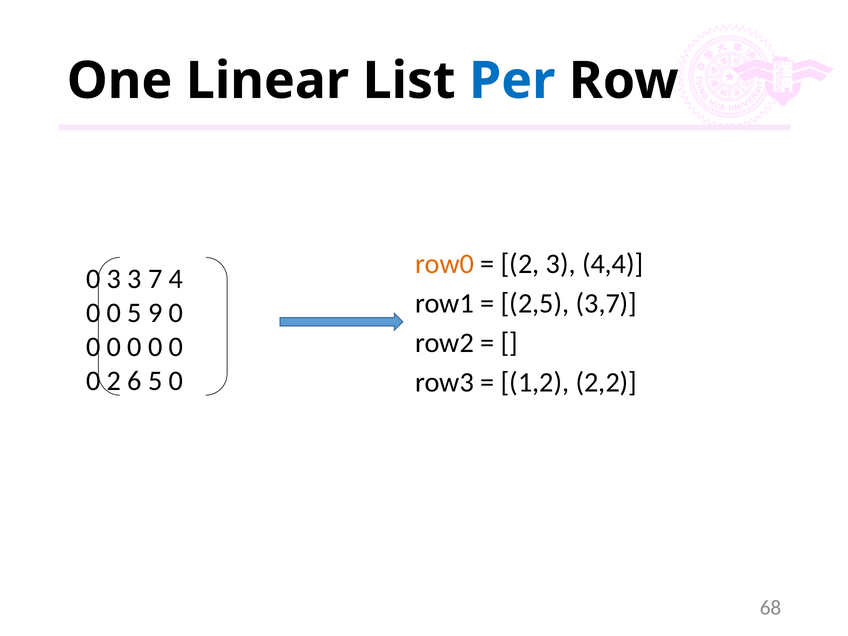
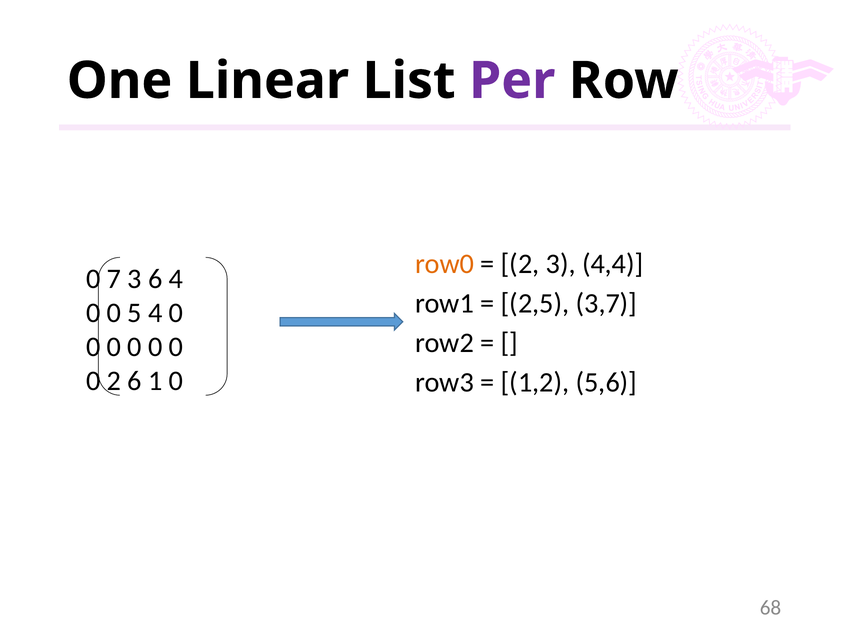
Per colour: blue -> purple (512, 81)
0 3: 3 -> 7 (114, 279)
3 7: 7 -> 6 (155, 279)
5 9: 9 -> 4 (155, 313)
6 5: 5 -> 1 (155, 381)
2,2: 2,2 -> 5,6 (606, 383)
